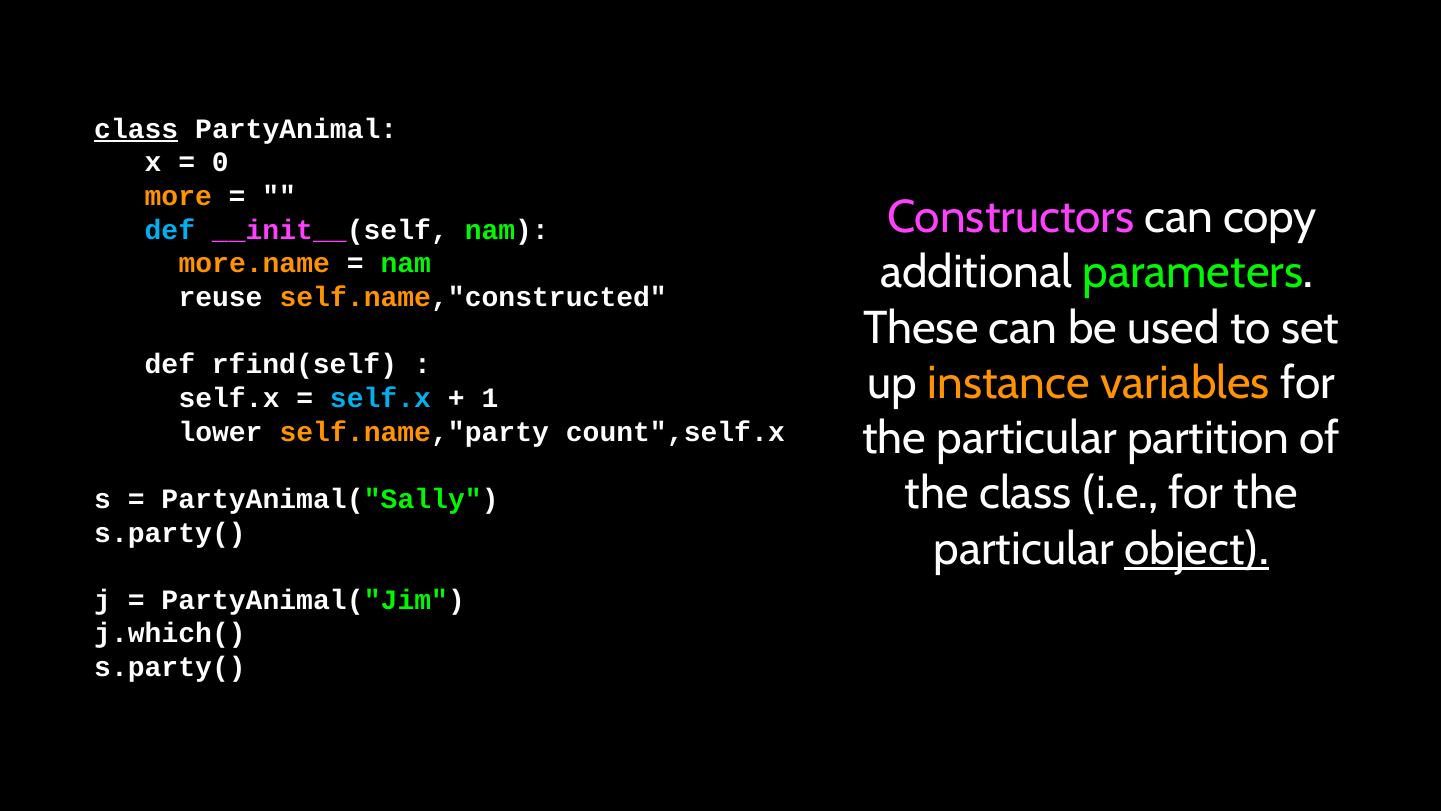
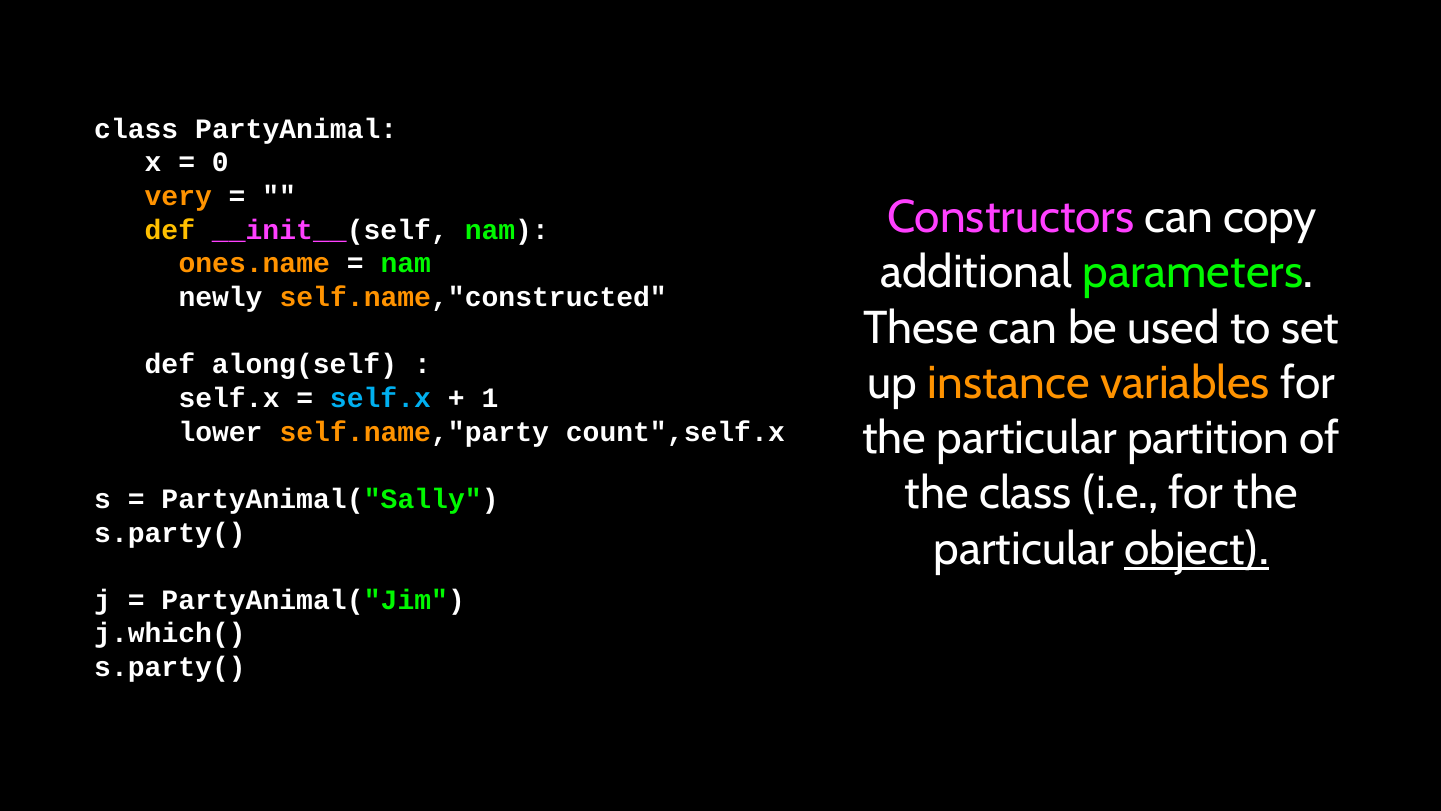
class underline: present -> none (136, 129)
more: more -> very (178, 196)
def colour: light blue -> yellow (170, 230)
more.name: more.name -> ones.name (254, 263)
reuse: reuse -> newly (221, 297)
rfind(self: rfind(self -> along(self (304, 364)
